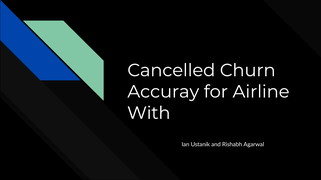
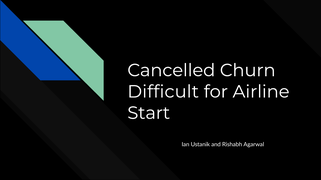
Accuray: Accuray -> Difficult (163, 92)
With: With -> Start (149, 113)
